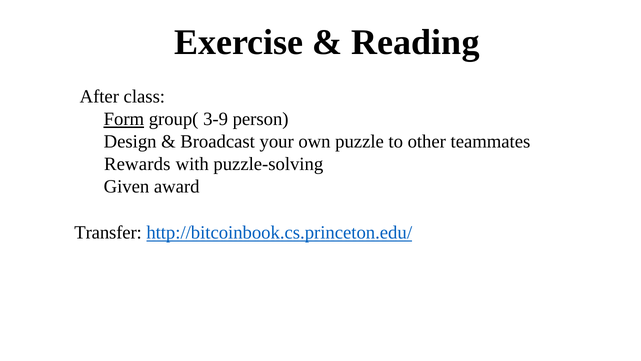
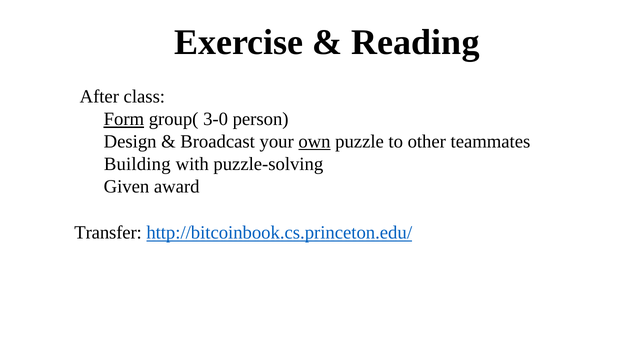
3-9: 3-9 -> 3-0 (216, 119)
own underline: none -> present (314, 141)
Rewards: Rewards -> Building (137, 164)
